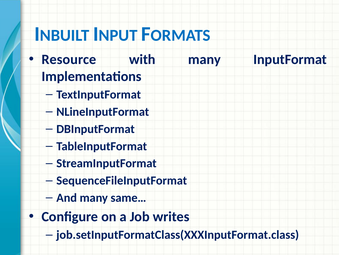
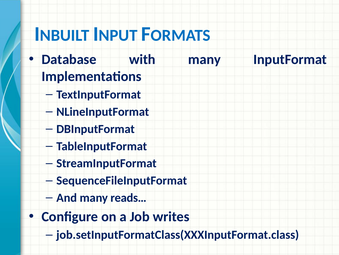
Resource: Resource -> Database (69, 59)
same…: same… -> reads… (128, 197)
